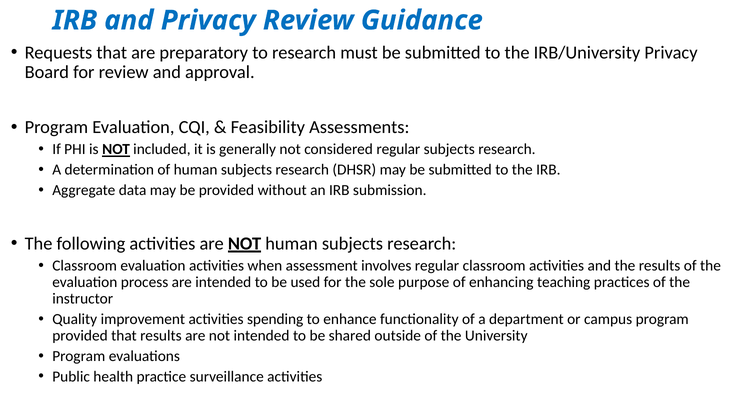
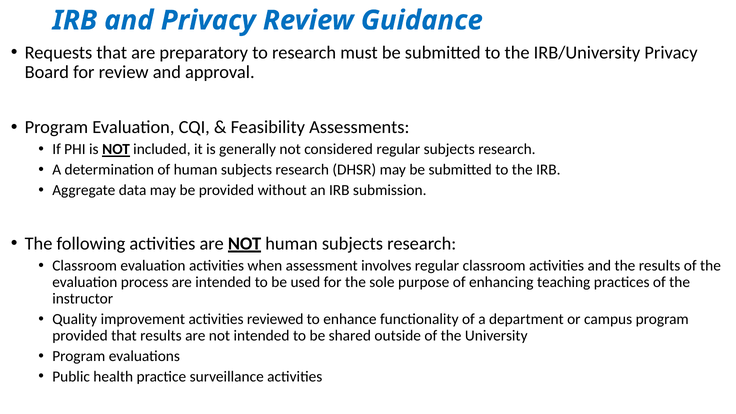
spending: spending -> reviewed (275, 319)
